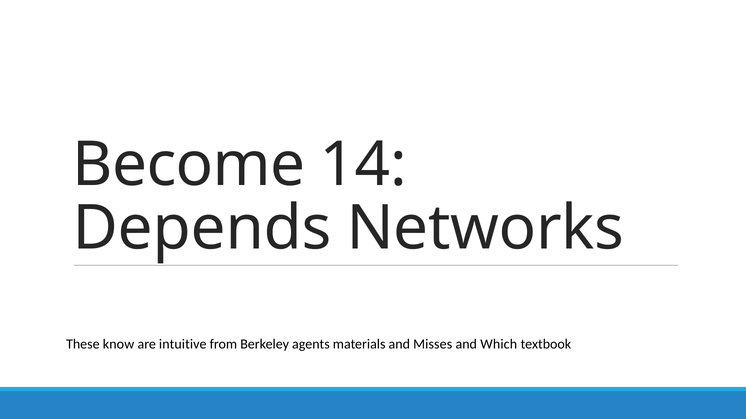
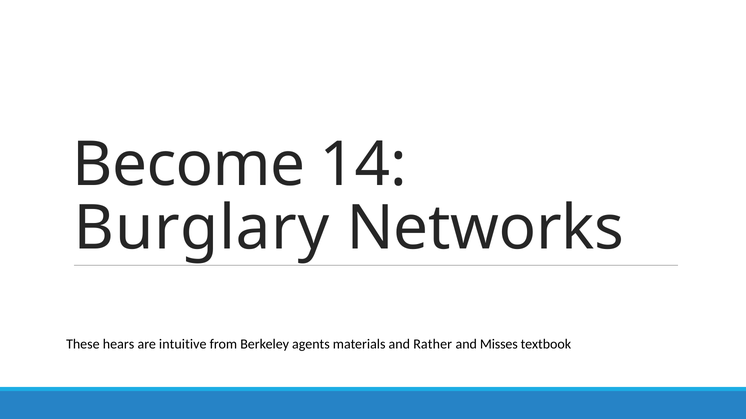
Depends: Depends -> Burglary (202, 229)
know: know -> hears (119, 344)
Misses: Misses -> Rather (433, 344)
Which: Which -> Misses (499, 344)
